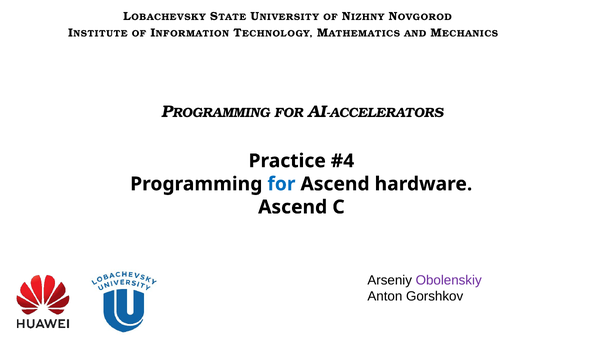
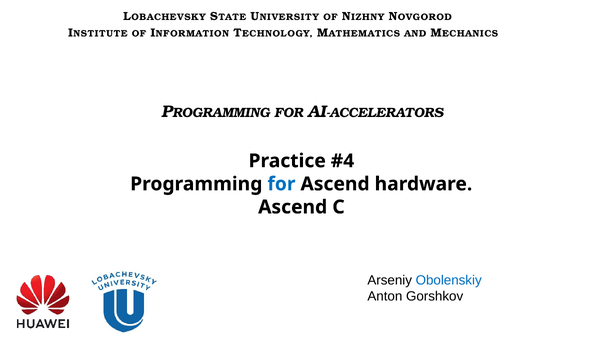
Obolenskiy colour: purple -> blue (449, 280)
